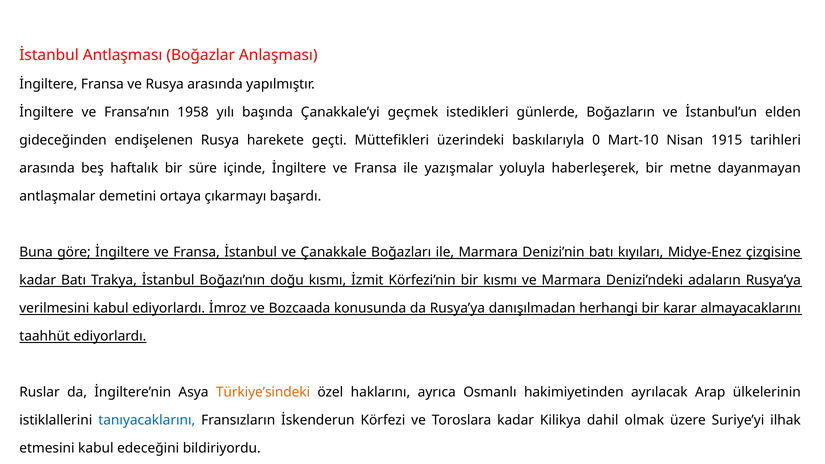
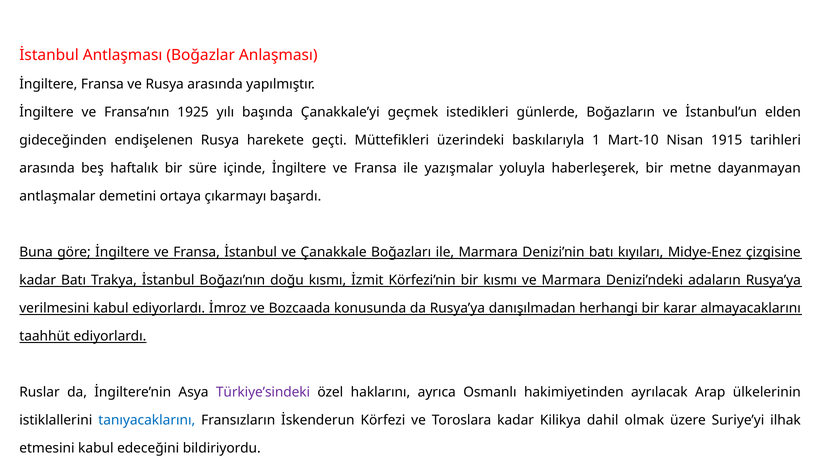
1958: 1958 -> 1925 (193, 112)
0: 0 -> 1 (596, 140)
Türkiye’sindeki colour: orange -> purple (263, 392)
